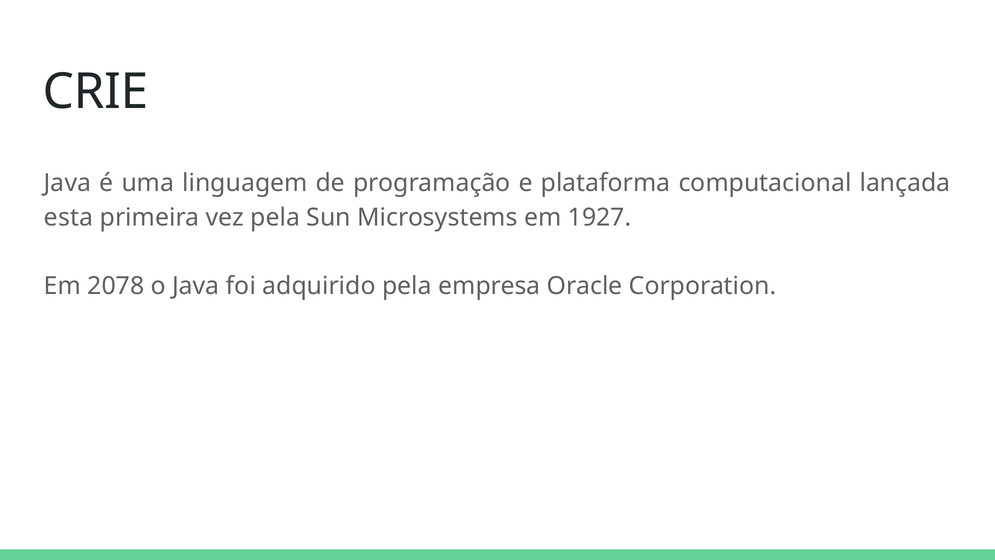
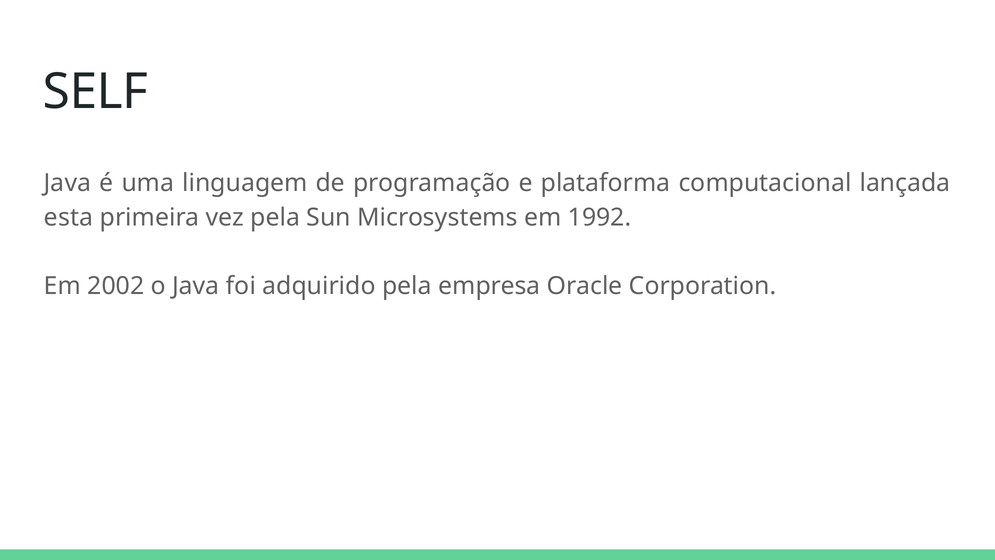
CRIE: CRIE -> SELF (96, 92)
1927: 1927 -> 1992 (600, 217)
2078: 2078 -> 2002 (116, 286)
